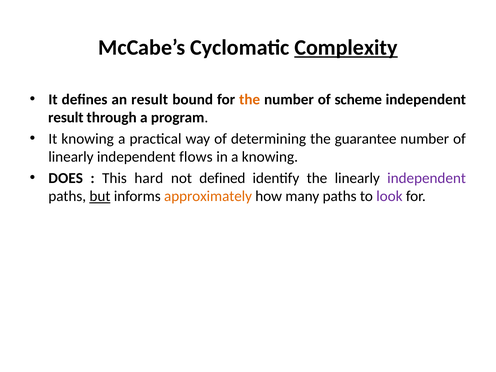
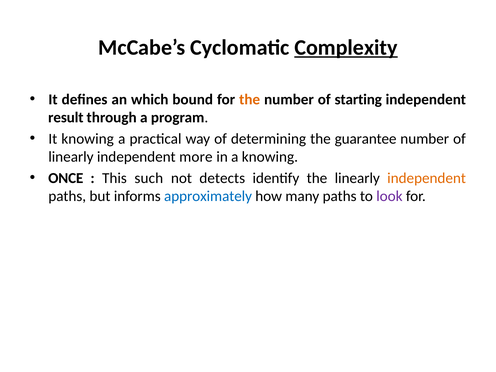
an result: result -> which (150, 99)
scheme: scheme -> starting (358, 99)
flows: flows -> more (196, 157)
DOES: DOES -> ONCE (66, 178)
hard: hard -> such (149, 178)
defined: defined -> detects (222, 178)
independent colour: purple -> orange (427, 178)
but underline: present -> none (100, 196)
approximately colour: orange -> blue (208, 196)
